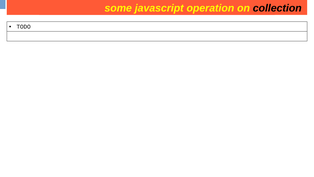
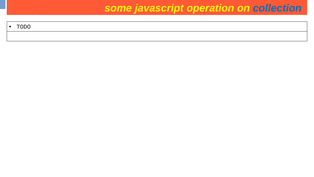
collection colour: black -> blue (277, 8)
